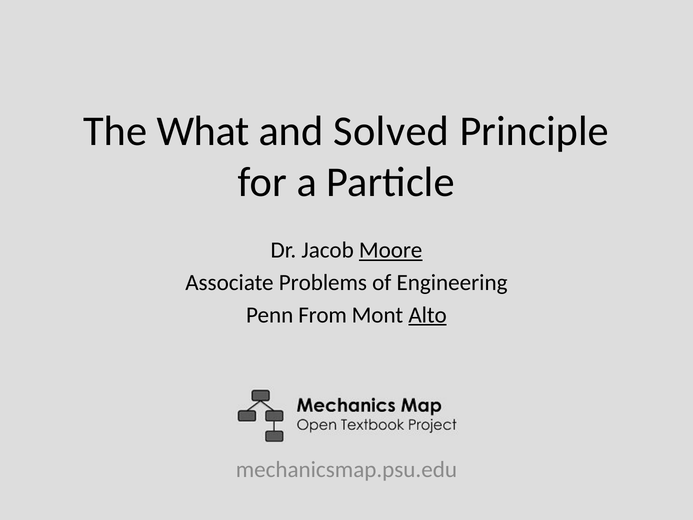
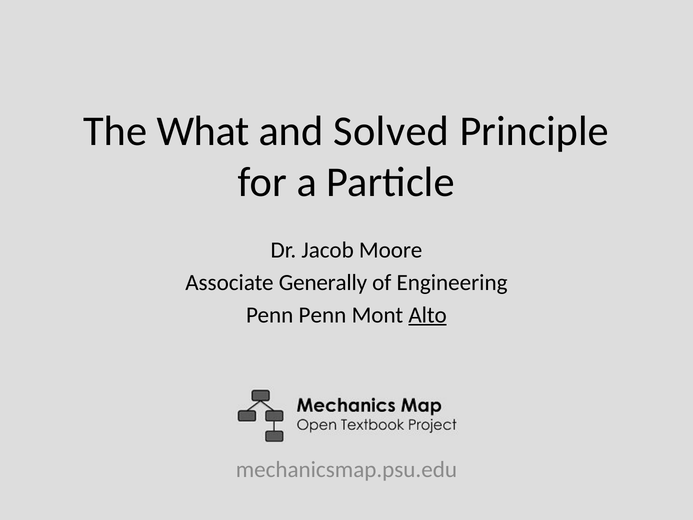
Moore underline: present -> none (391, 250)
Problems: Problems -> Generally (323, 283)
Penn From: From -> Penn (322, 315)
